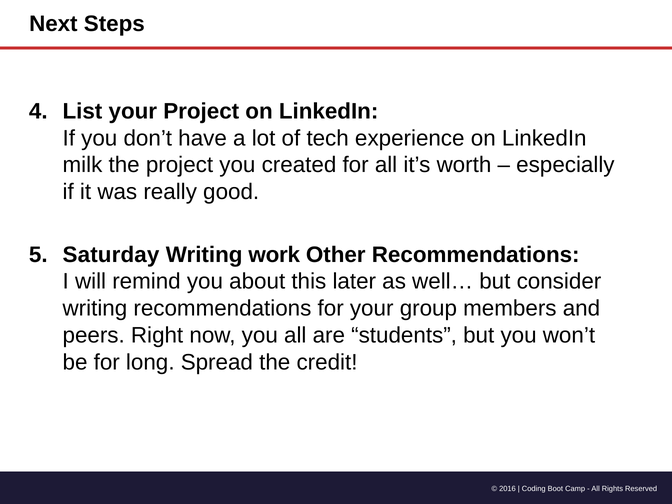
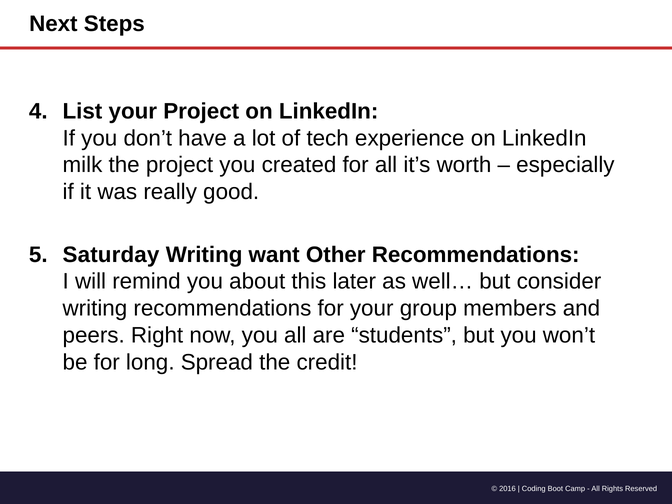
work: work -> want (274, 255)
